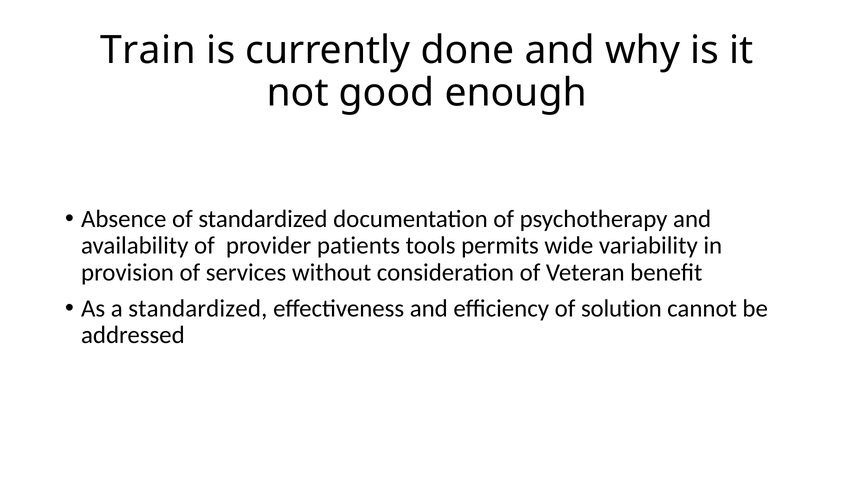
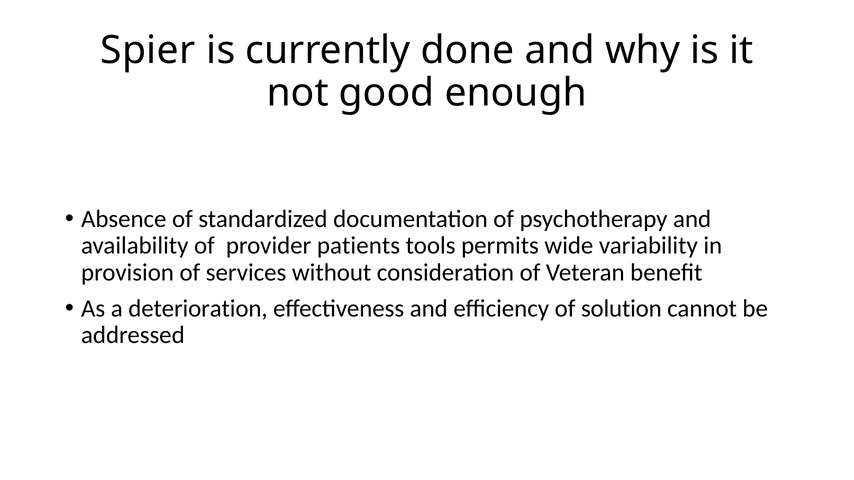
Train: Train -> Spier (148, 51)
a standardized: standardized -> deterioration (198, 309)
